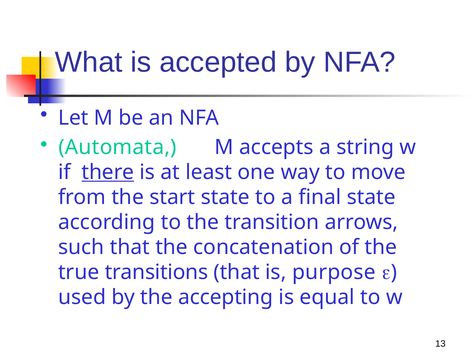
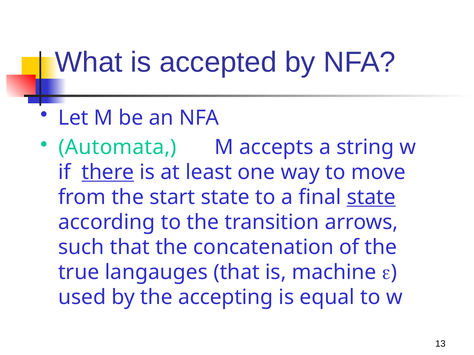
state underline: none -> present (371, 197)
transitions: transitions -> langauges (156, 272)
purpose: purpose -> machine (334, 272)
